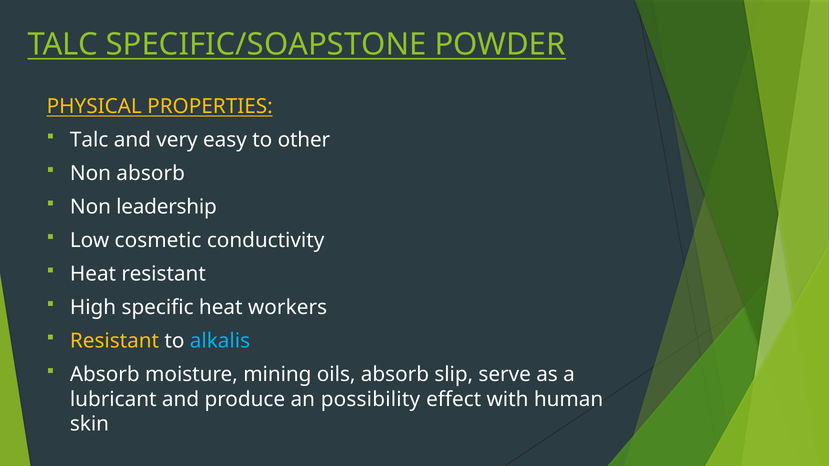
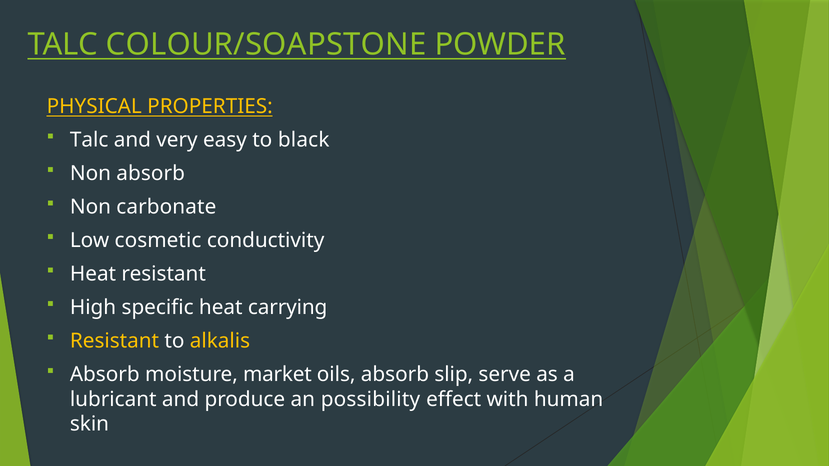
SPECIFIC/SOAPSTONE: SPECIFIC/SOAPSTONE -> COLOUR/SOAPSTONE (266, 45)
other: other -> black (304, 140)
leadership: leadership -> carbonate (166, 207)
workers: workers -> carrying (288, 308)
alkalis colour: light blue -> yellow (220, 341)
mining: mining -> market (277, 375)
